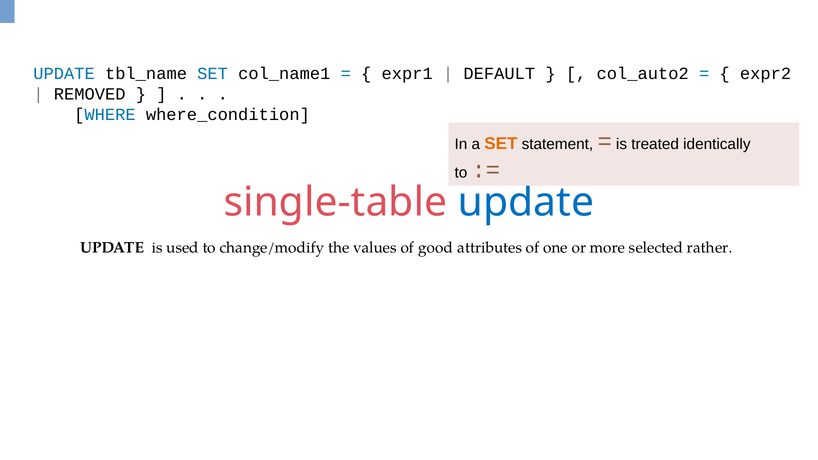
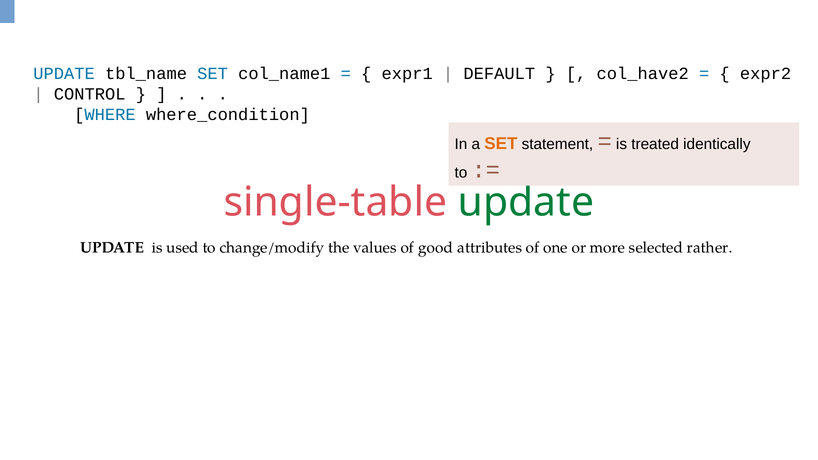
col_auto2: col_auto2 -> col_have2 (643, 73)
REMOVED: REMOVED -> CONTROL (90, 94)
update colour: blue -> green (526, 202)
